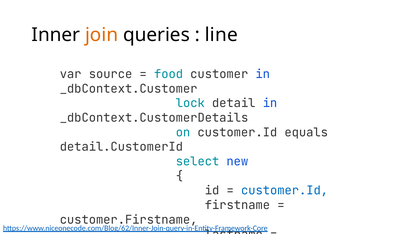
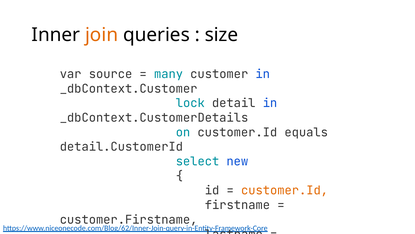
line: line -> size (221, 35)
food: food -> many (169, 74)
customer.Id colour: blue -> orange (285, 190)
